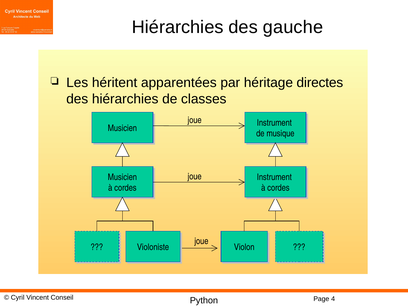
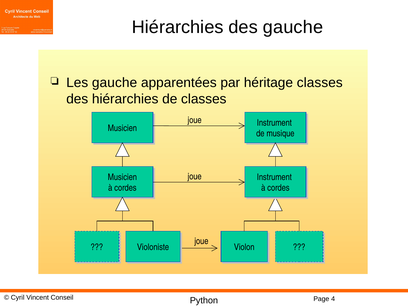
Les héritent: héritent -> gauche (115, 83)
héritage directes: directes -> classes (320, 83)
